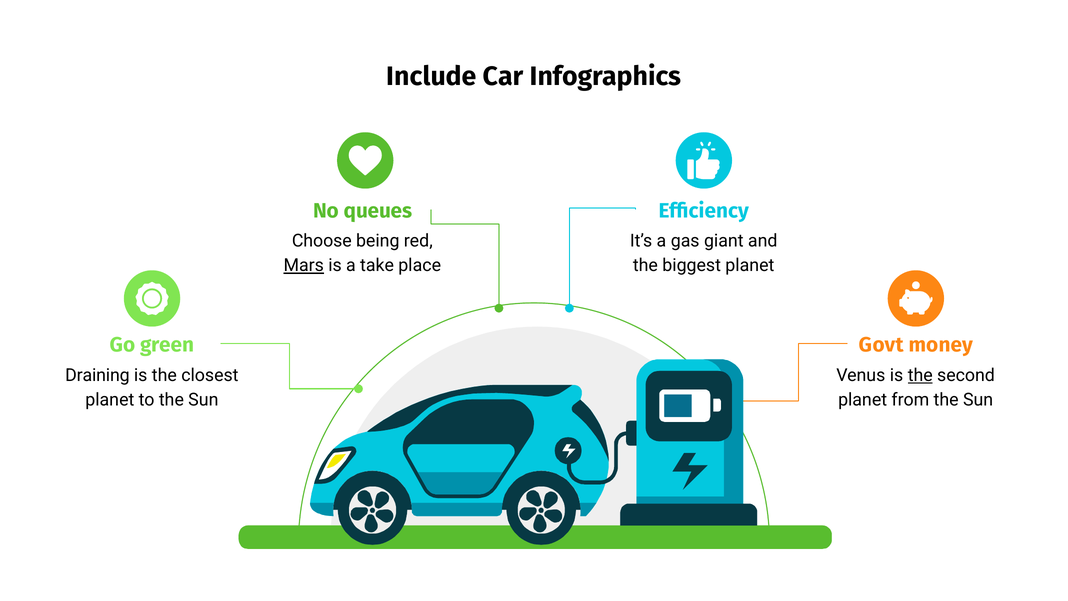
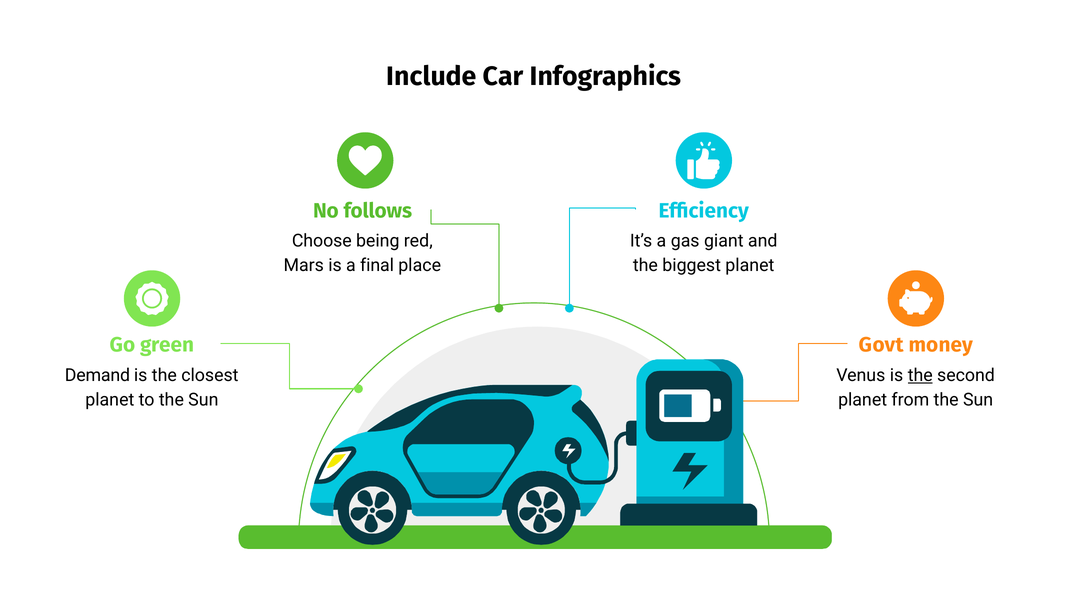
queues: queues -> follows (378, 211)
Mars underline: present -> none (304, 266)
take: take -> final (377, 266)
Draining: Draining -> Demand (97, 375)
